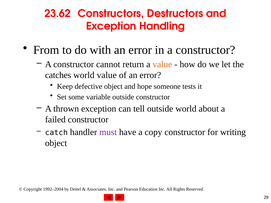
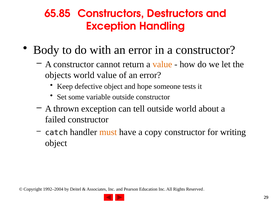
23.62: 23.62 -> 65.85 (58, 14)
From: From -> Body (46, 50)
catches: catches -> objects (58, 75)
must colour: purple -> orange (108, 132)
